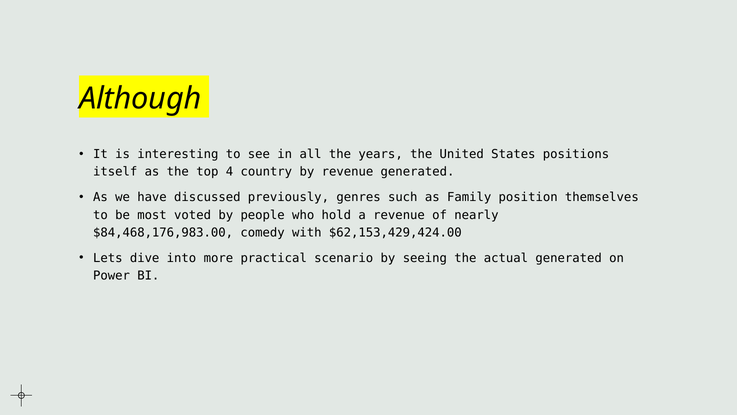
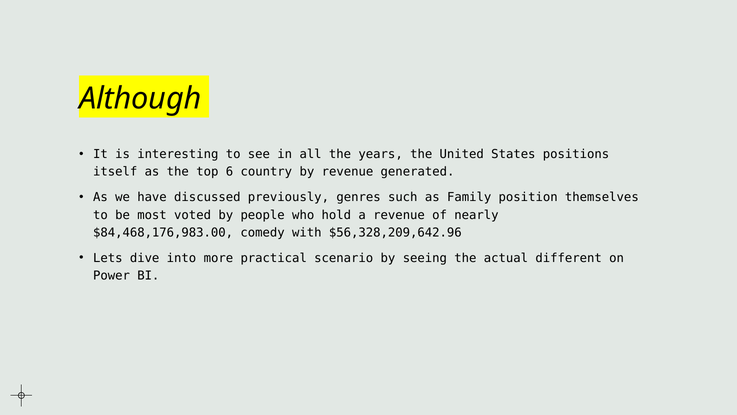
4: 4 -> 6 (230, 172)
$62,153,429,424.00: $62,153,429,424.00 -> $56,328,209,642.96 (395, 232)
actual generated: generated -> different (569, 258)
